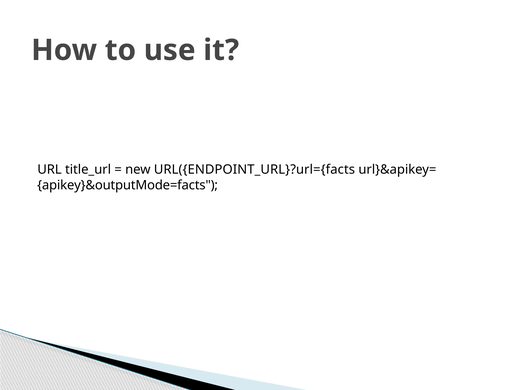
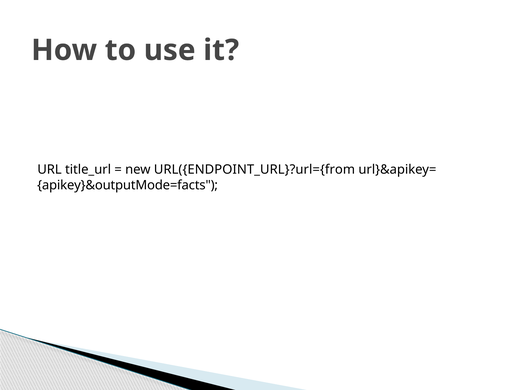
URL({ENDPOINT_URL}?url={facts: URL({ENDPOINT_URL}?url={facts -> URL({ENDPOINT_URL}?url={from (254, 169)
